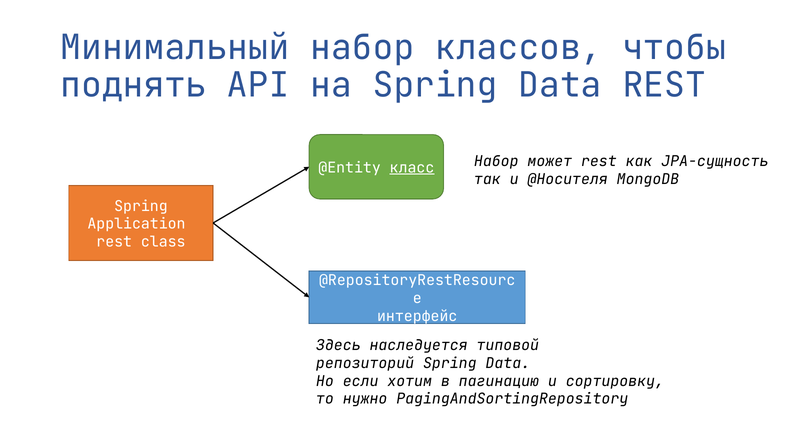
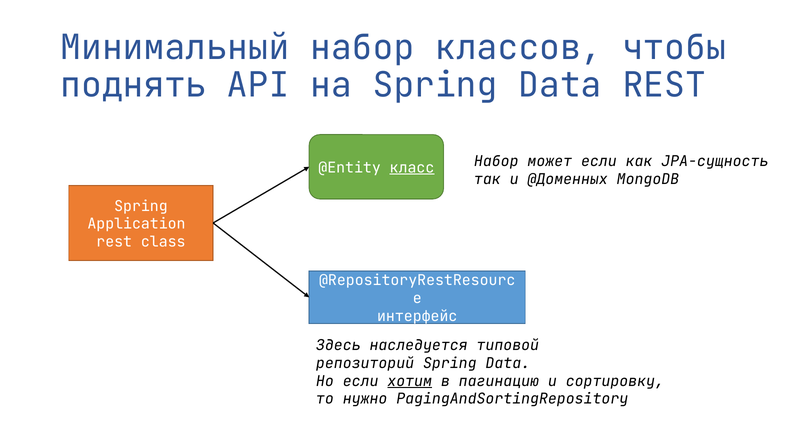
может rest: rest -> если (599, 162)
@Носителя: @Носителя -> @Доменных (568, 179)
хотим underline: none -> present (410, 381)
